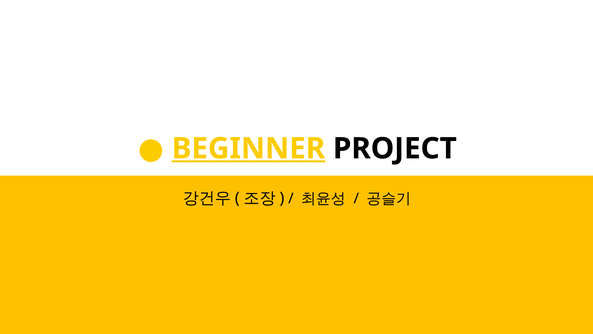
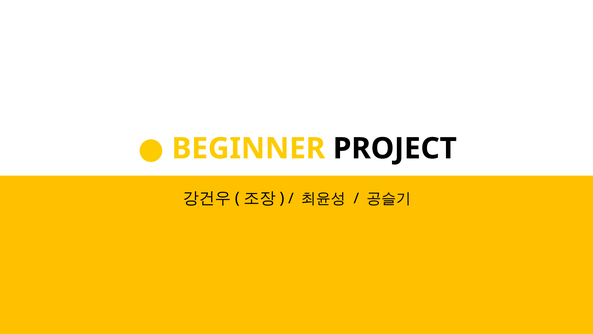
BEGINNER underline: present -> none (248, 148)
